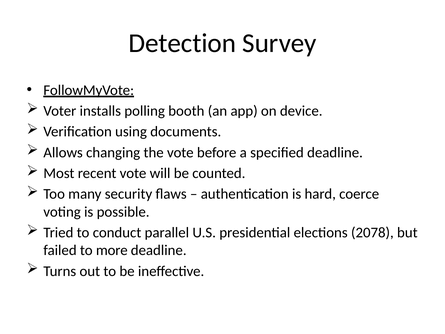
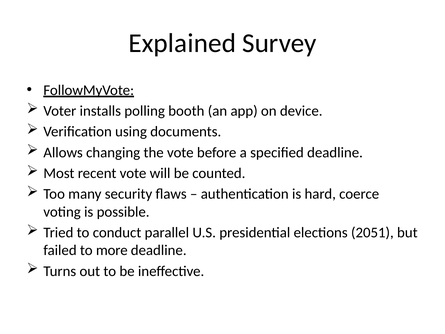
Detection: Detection -> Explained (182, 43)
2078: 2078 -> 2051 (372, 232)
